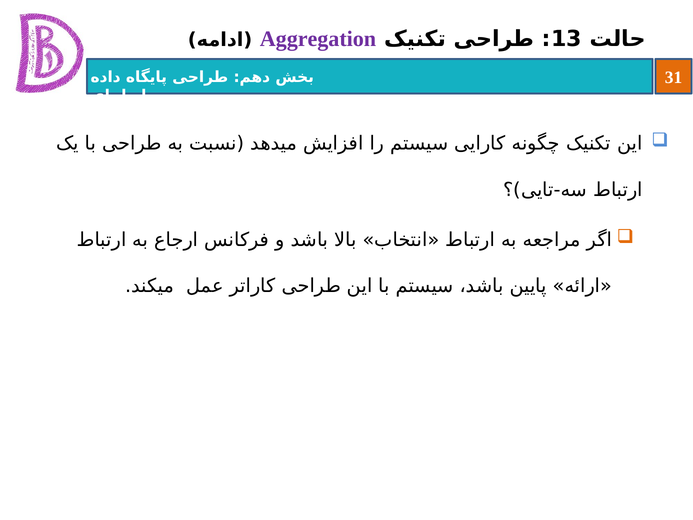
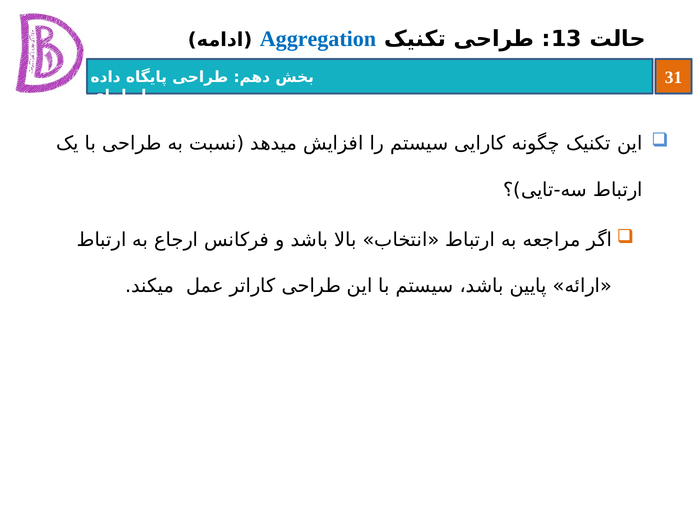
Aggregation colour: purple -> blue (318, 39)
